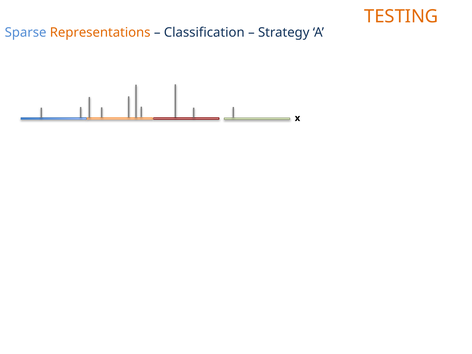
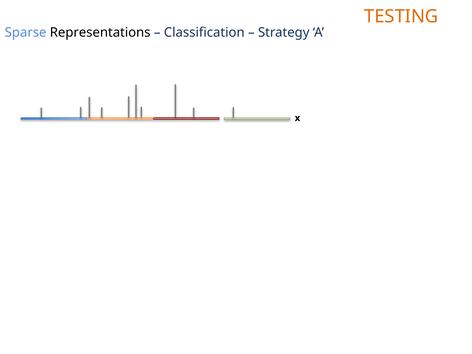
Representations colour: orange -> black (100, 33)
